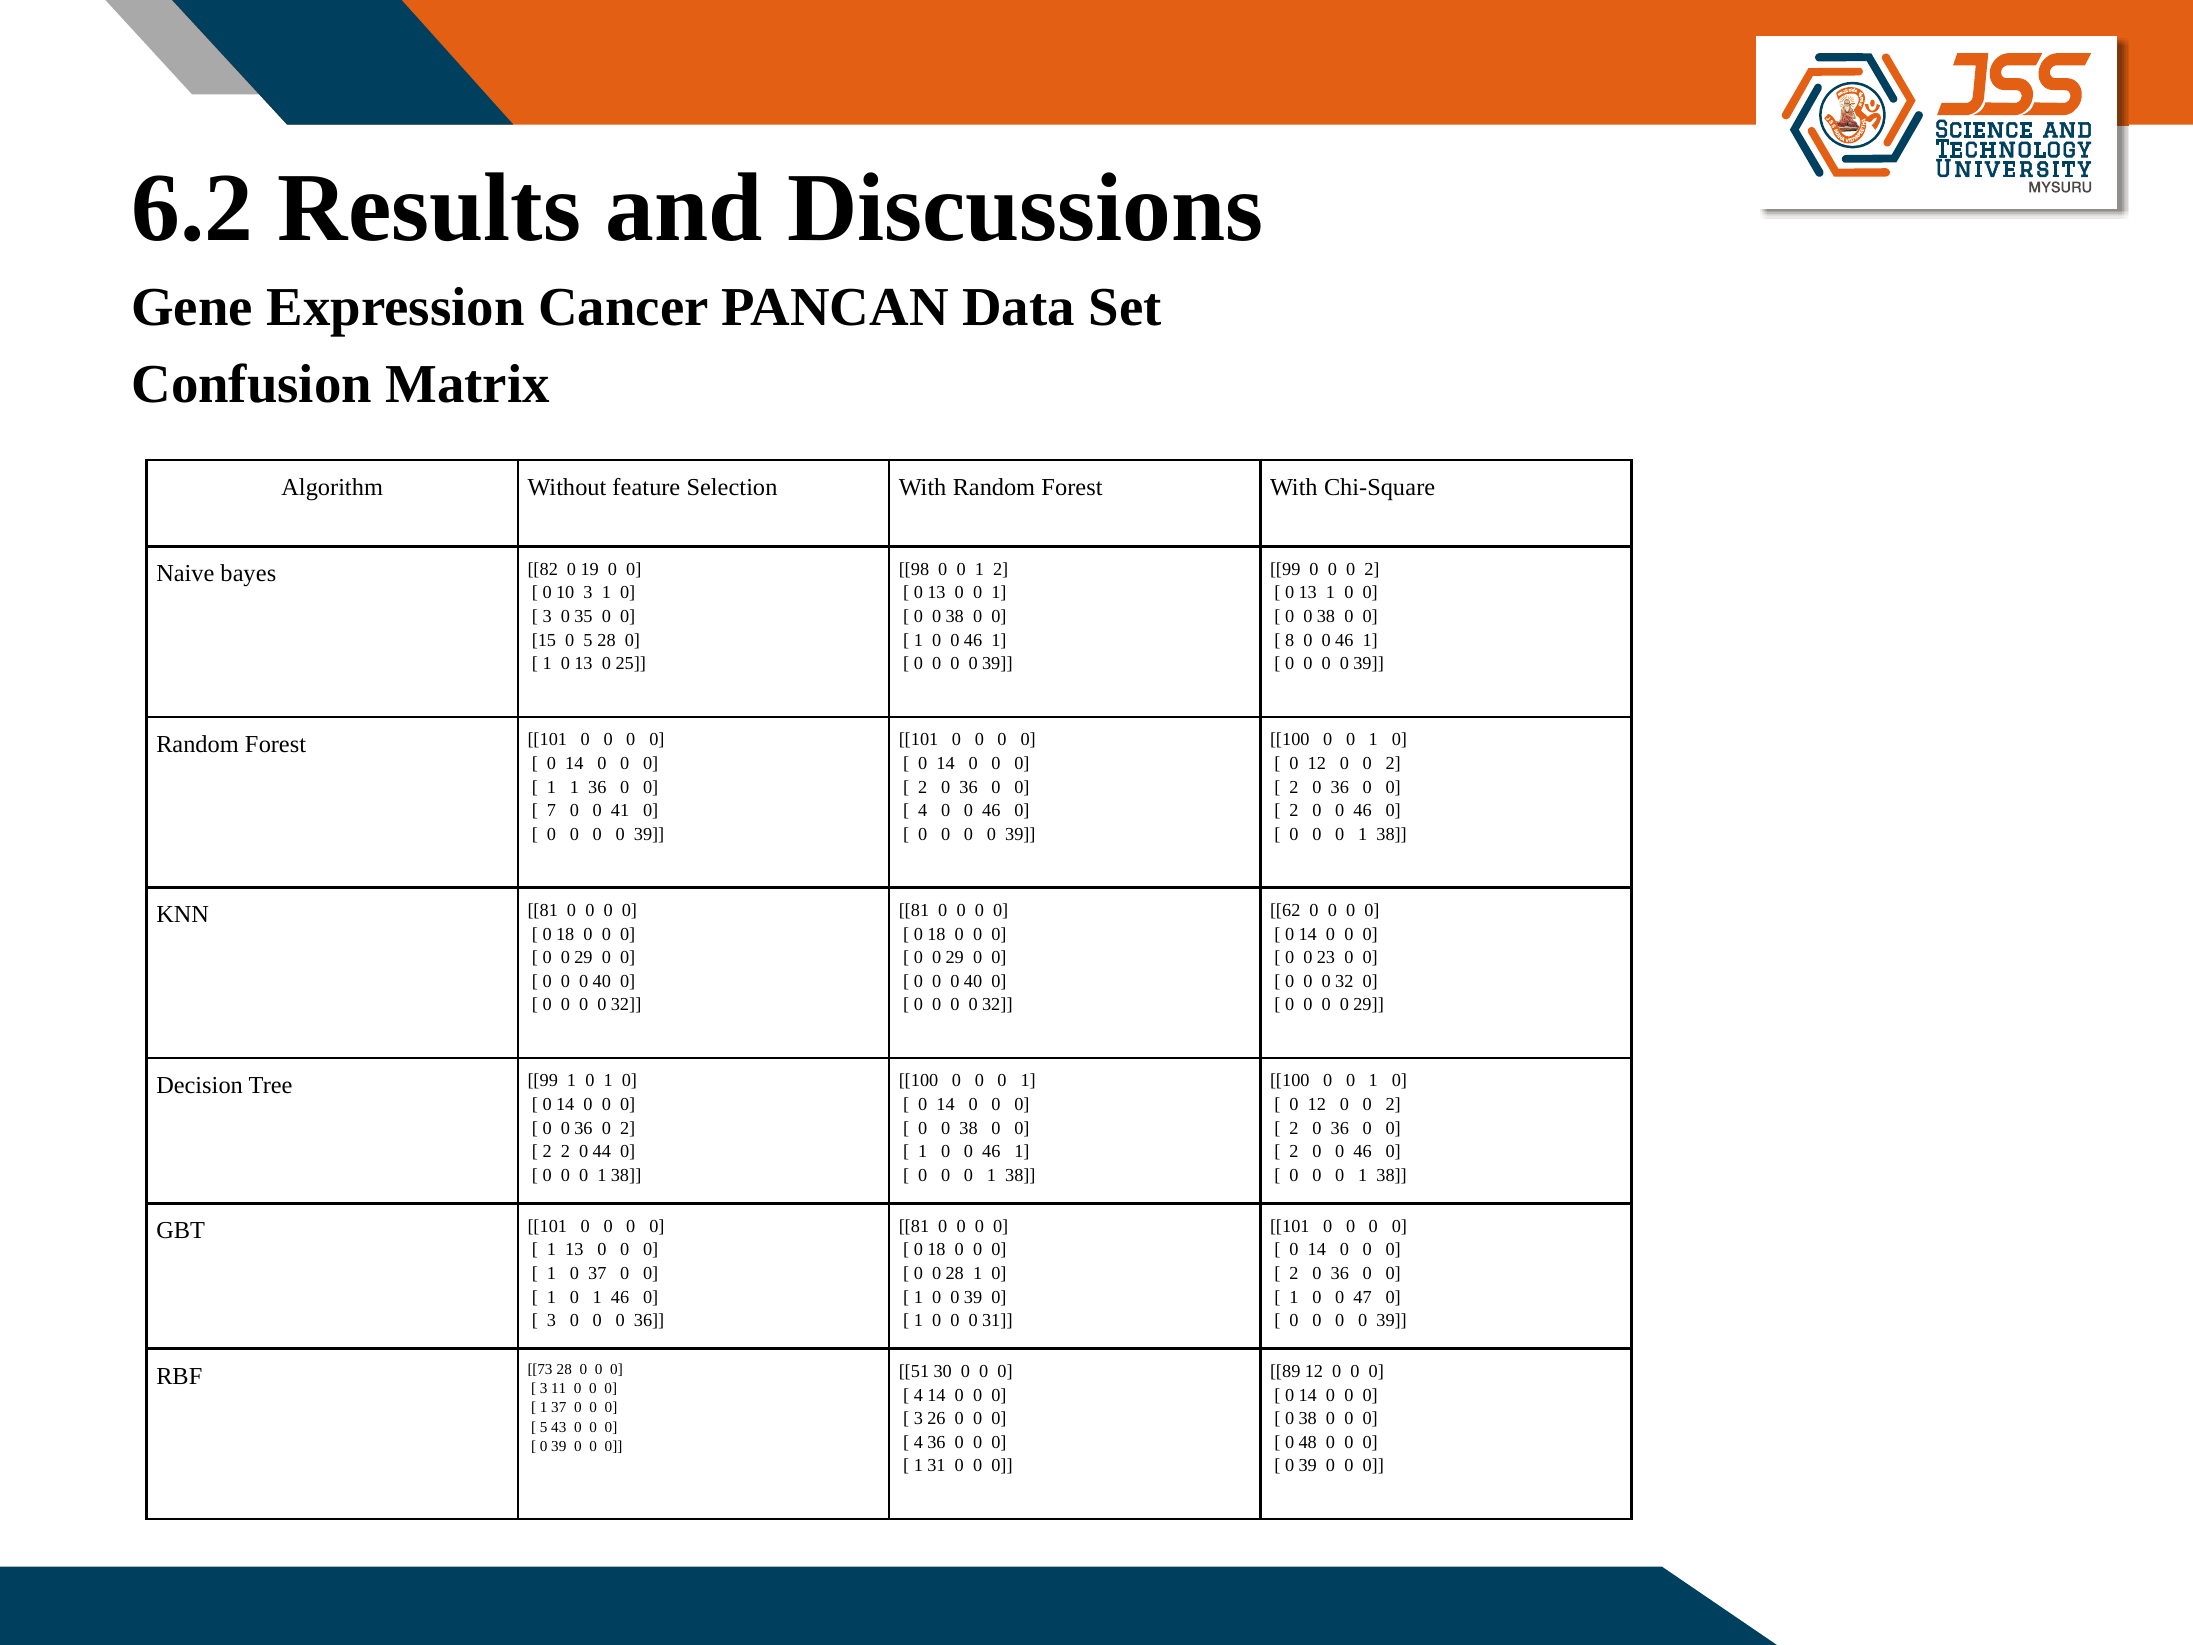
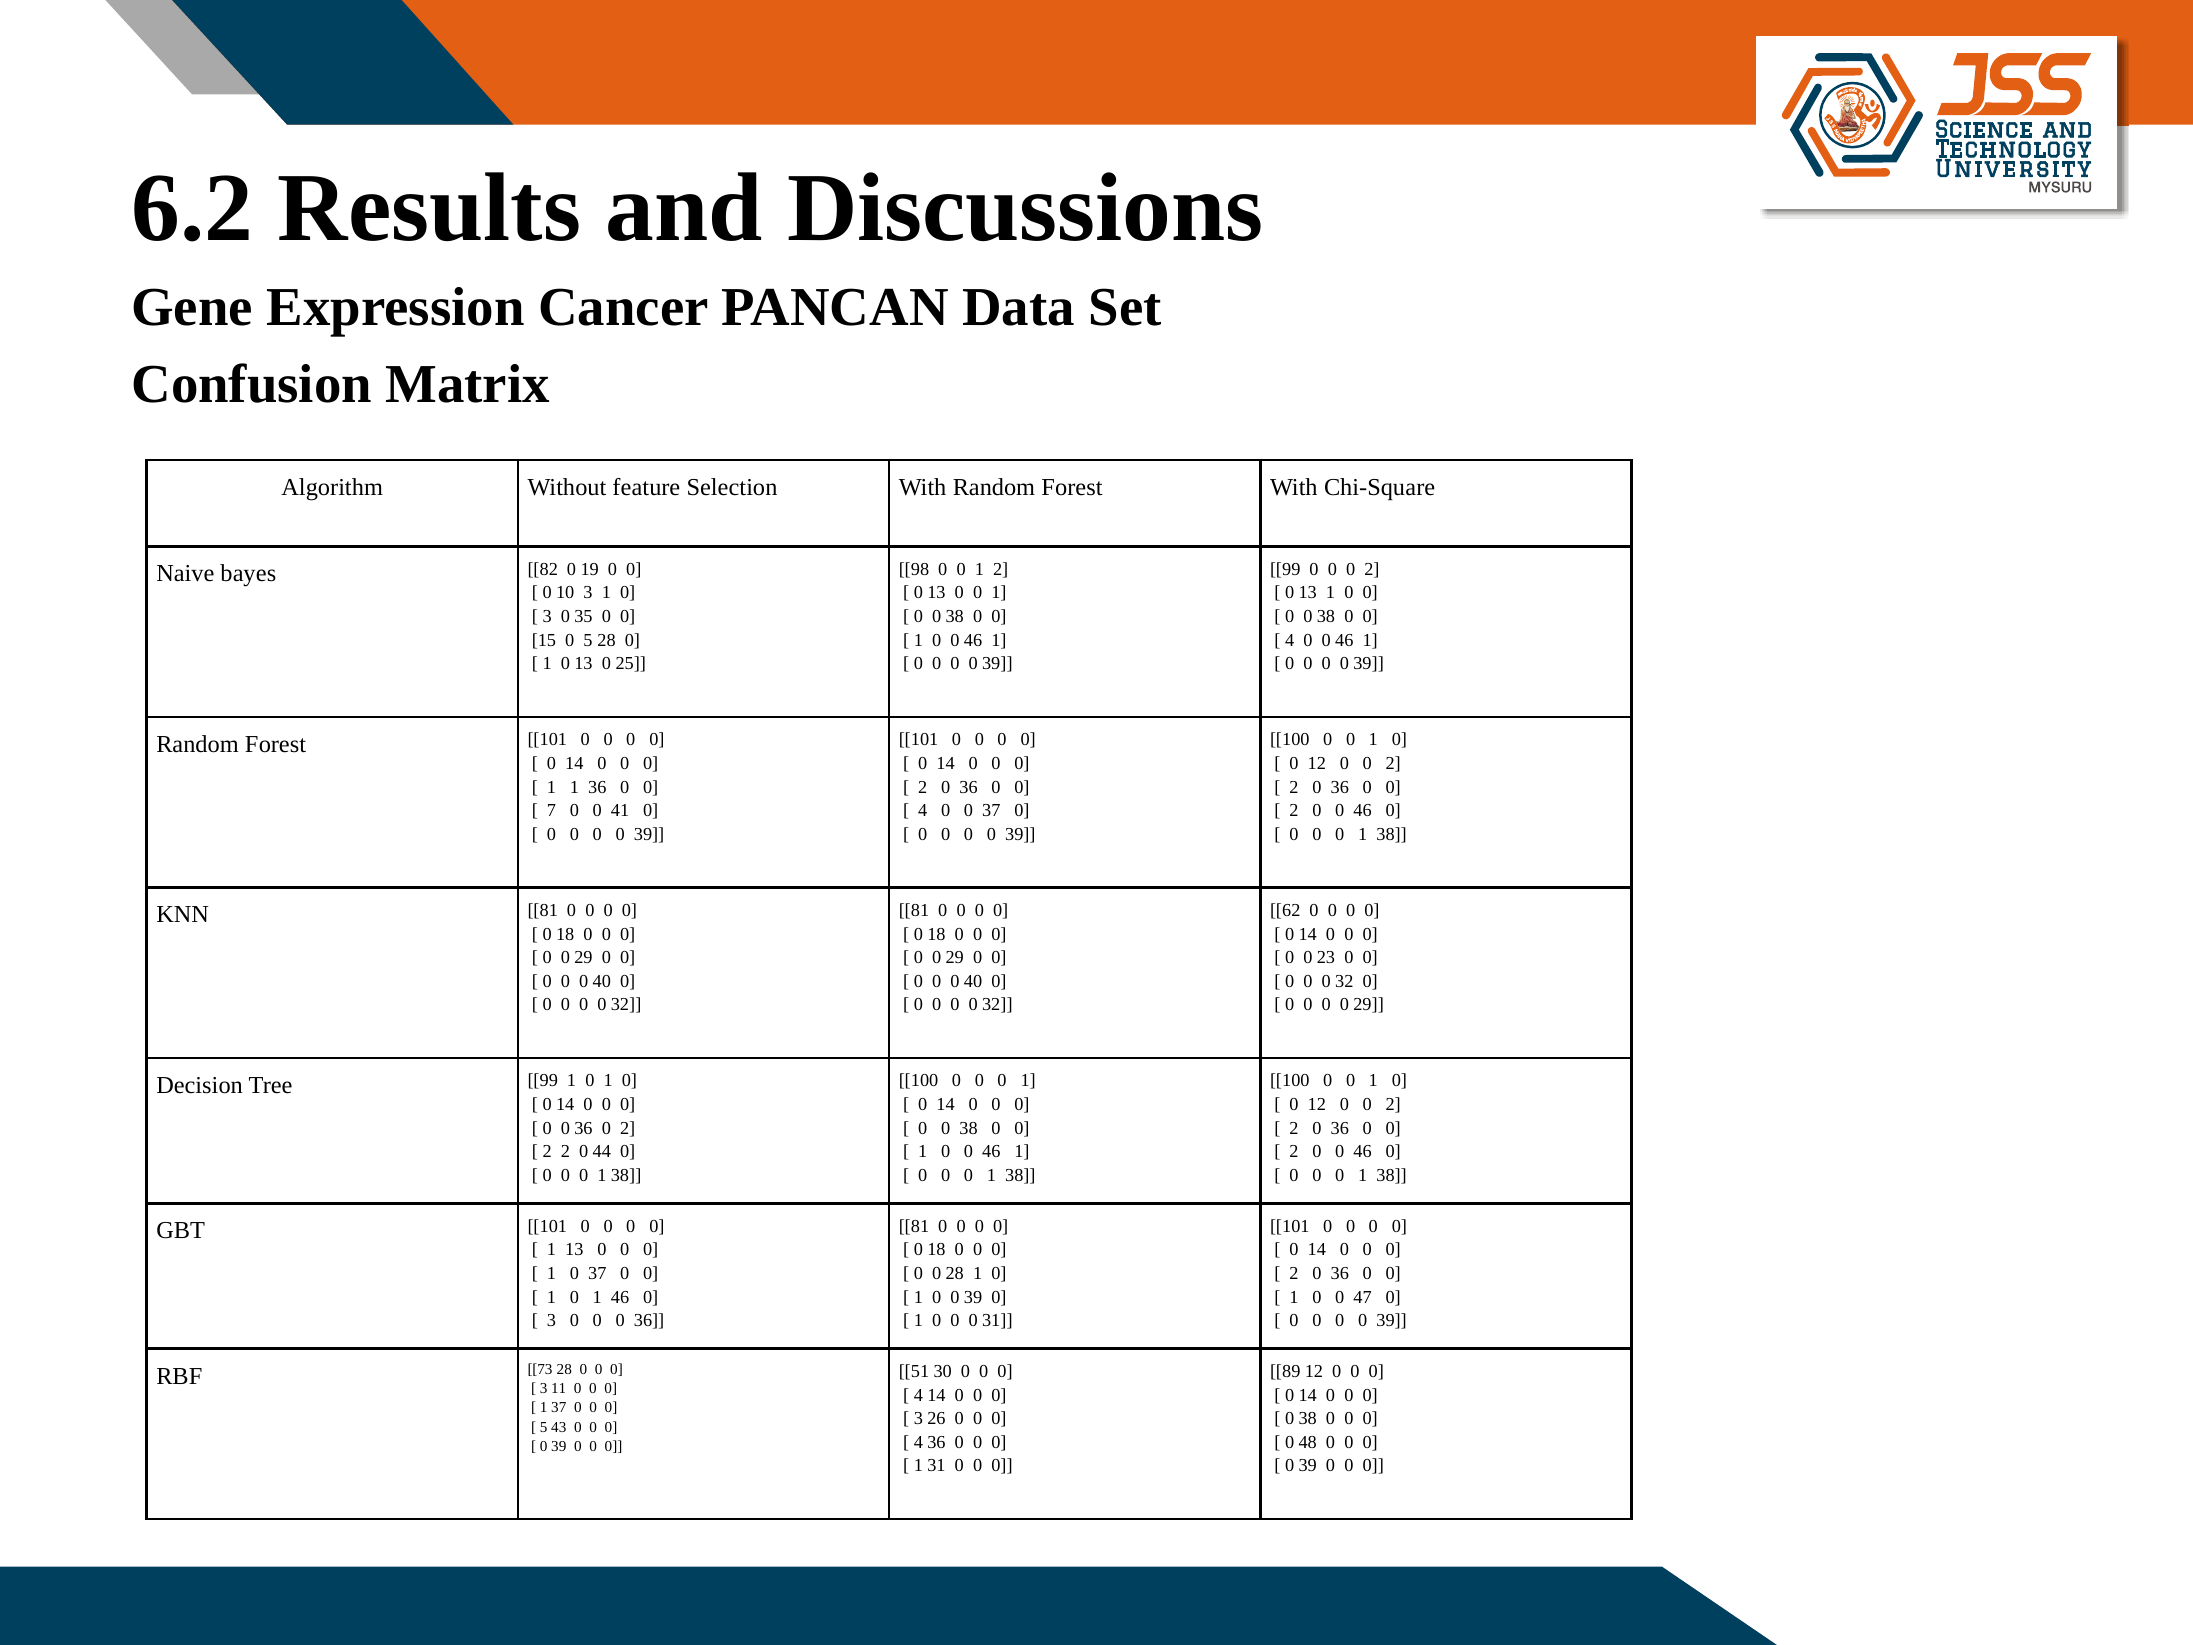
8: 8 -> 4 (1290, 640)
4 0 0 46: 46 -> 37 (991, 810)
